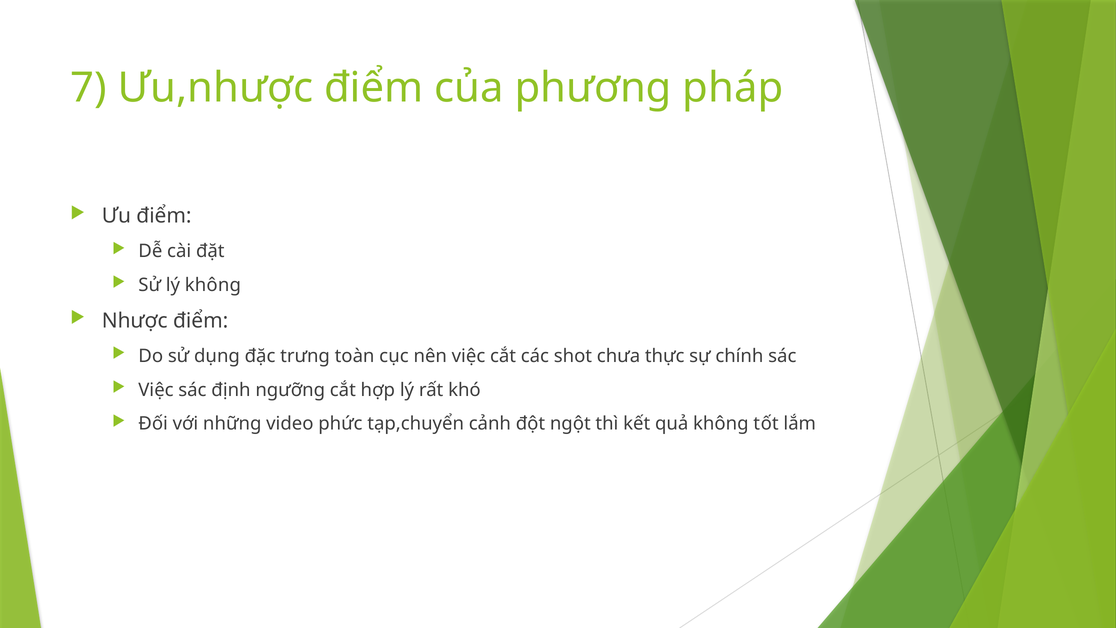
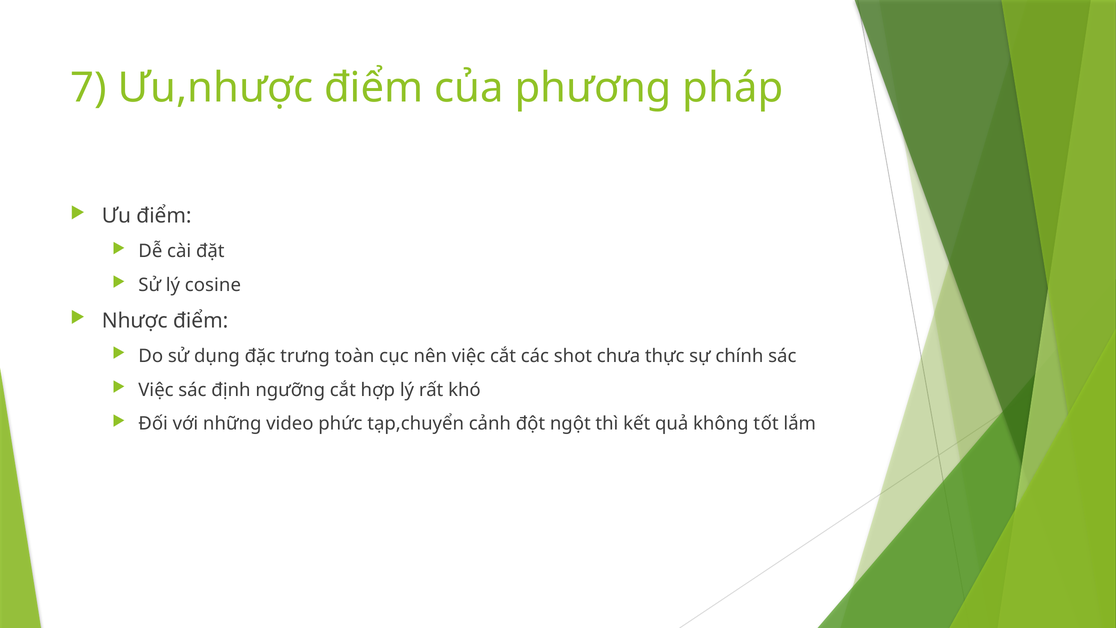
lý không: không -> cosine (213, 285)
